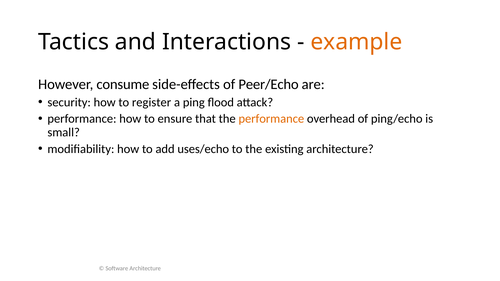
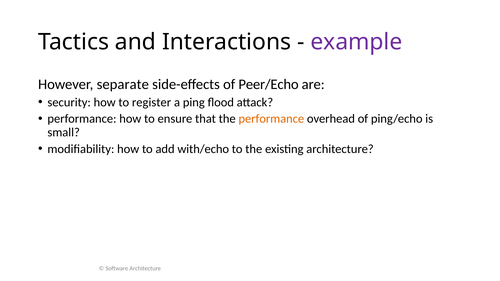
example colour: orange -> purple (356, 42)
consume: consume -> separate (123, 85)
uses/echo: uses/echo -> with/echo (203, 149)
